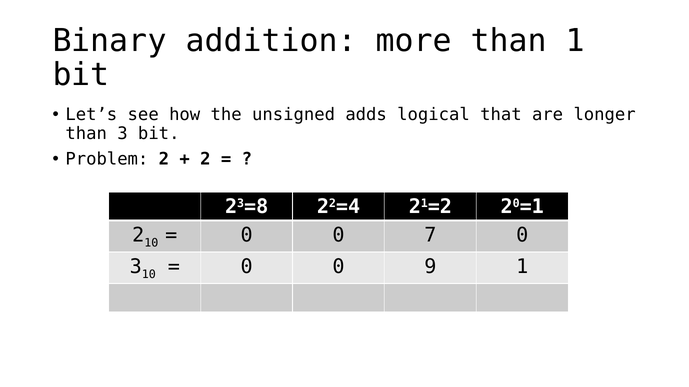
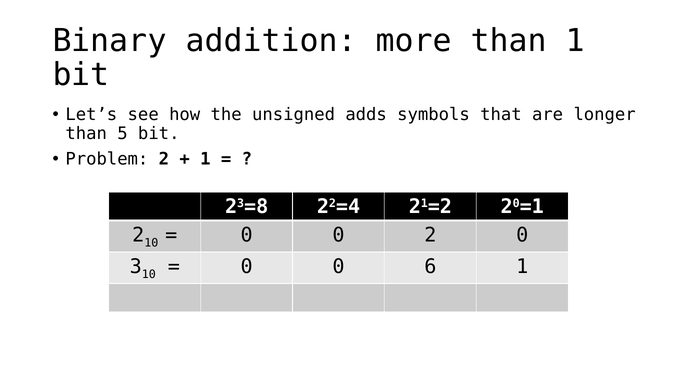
logical: logical -> symbols (434, 115)
than 3: 3 -> 5 (122, 134)
2: 2 -> 1 (205, 159)
0 7: 7 -> 2 (430, 235)
9: 9 -> 6 (430, 267)
